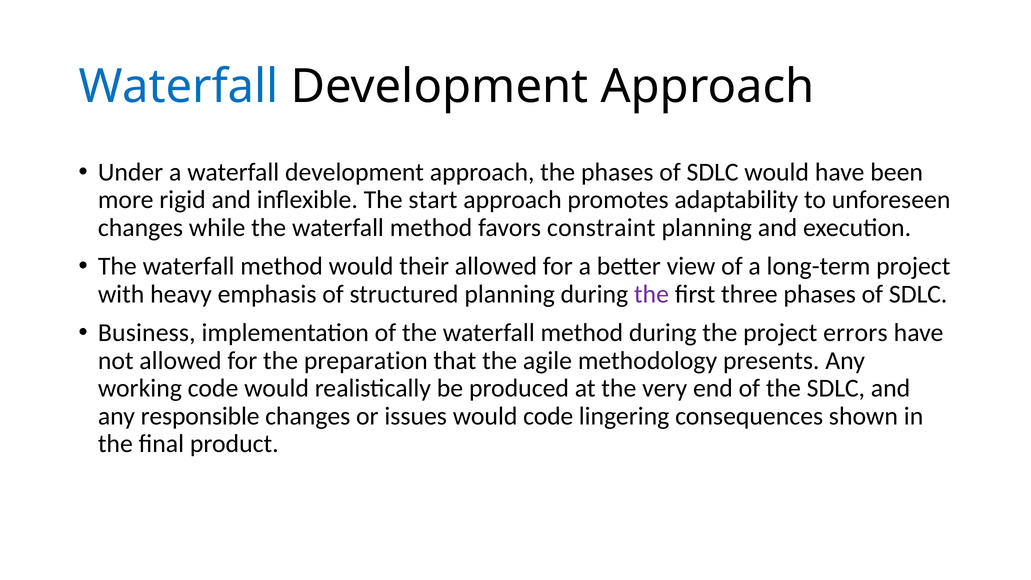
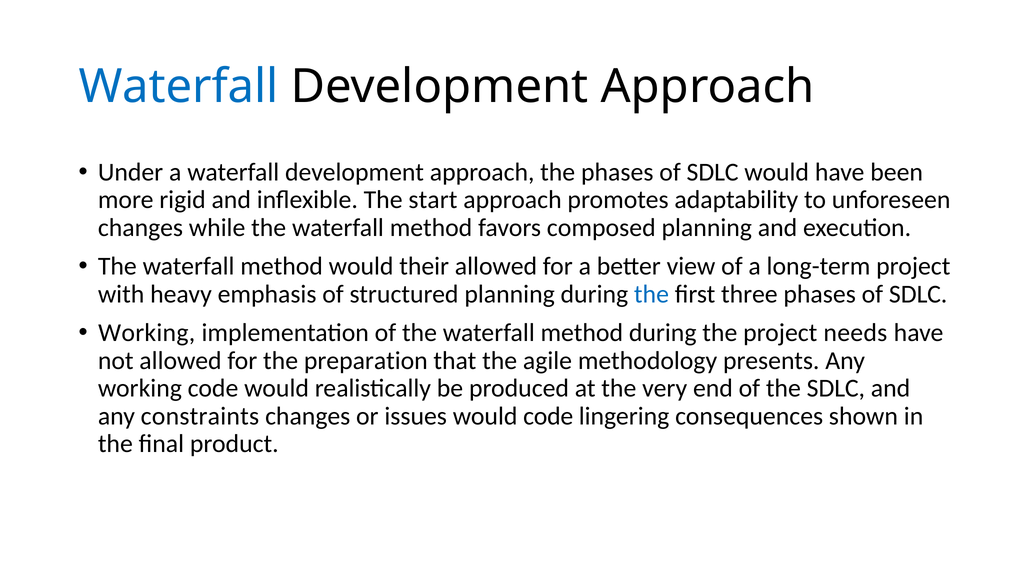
constraint: constraint -> composed (601, 228)
the colour: purple -> blue (651, 294)
Business: Business -> Working (147, 333)
errors: errors -> needs (855, 333)
responsible: responsible -> constraints (200, 416)
